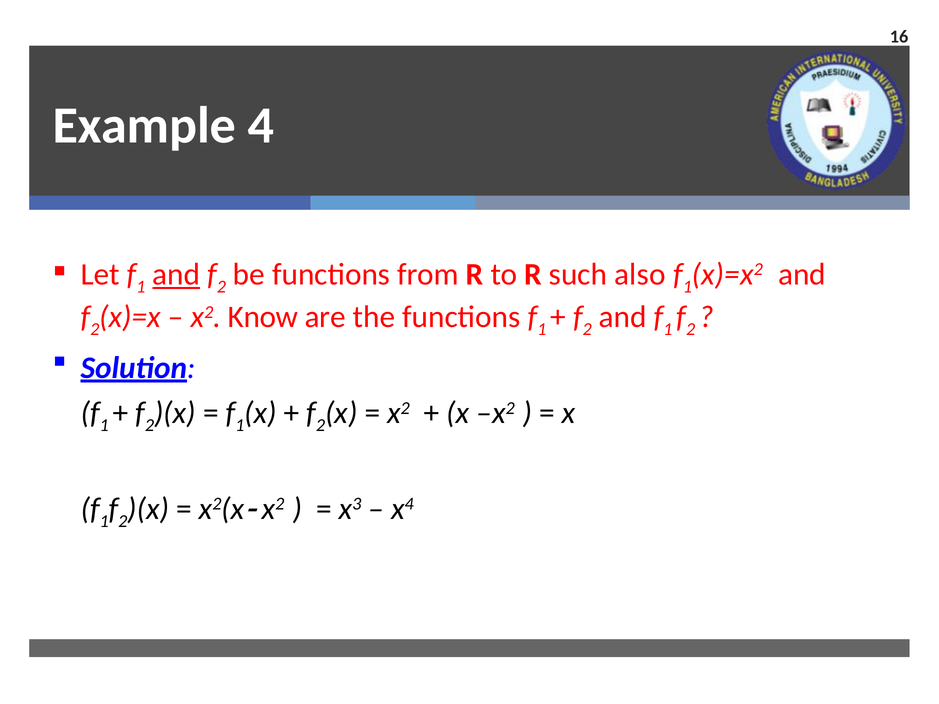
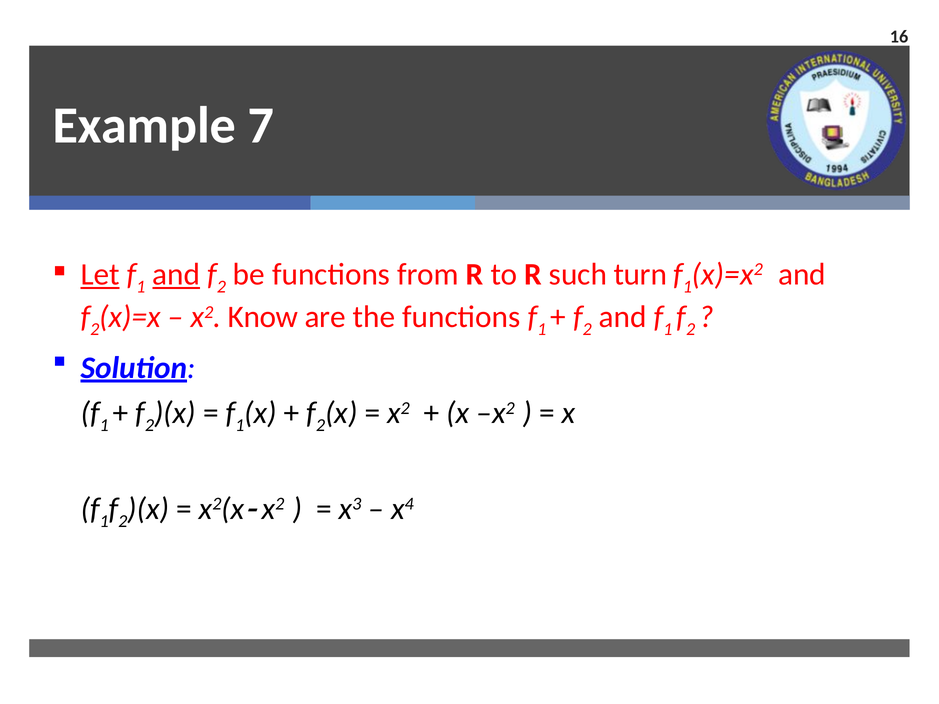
4: 4 -> 7 (261, 125)
Let underline: none -> present (100, 275)
also: also -> turn (640, 275)
